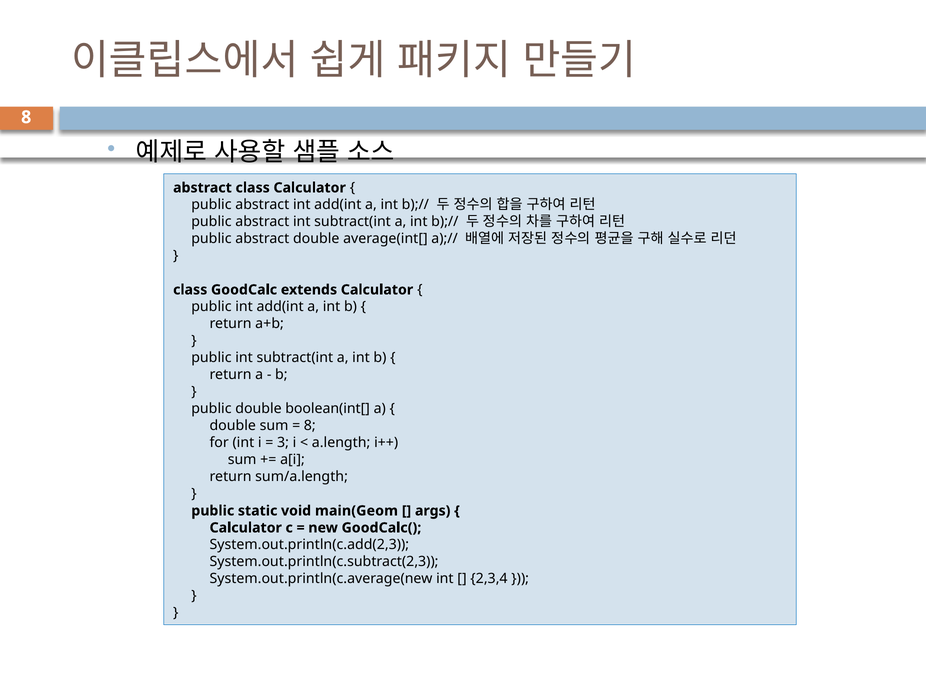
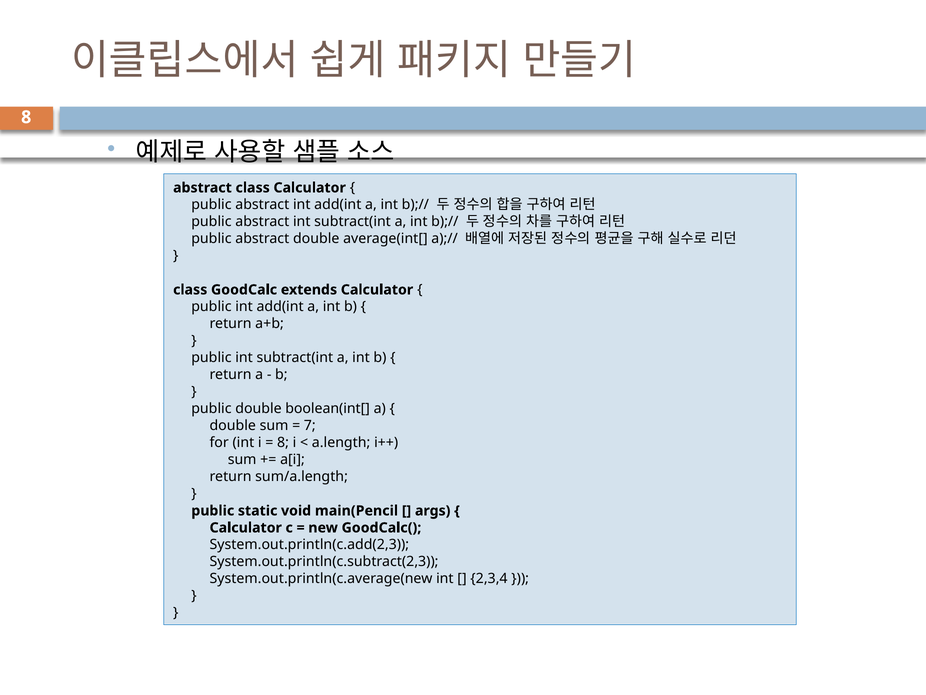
8: 8 -> 7 (310, 425)
3: 3 -> 8 (283, 442)
main(Geom: main(Geom -> main(Pencil (357, 510)
